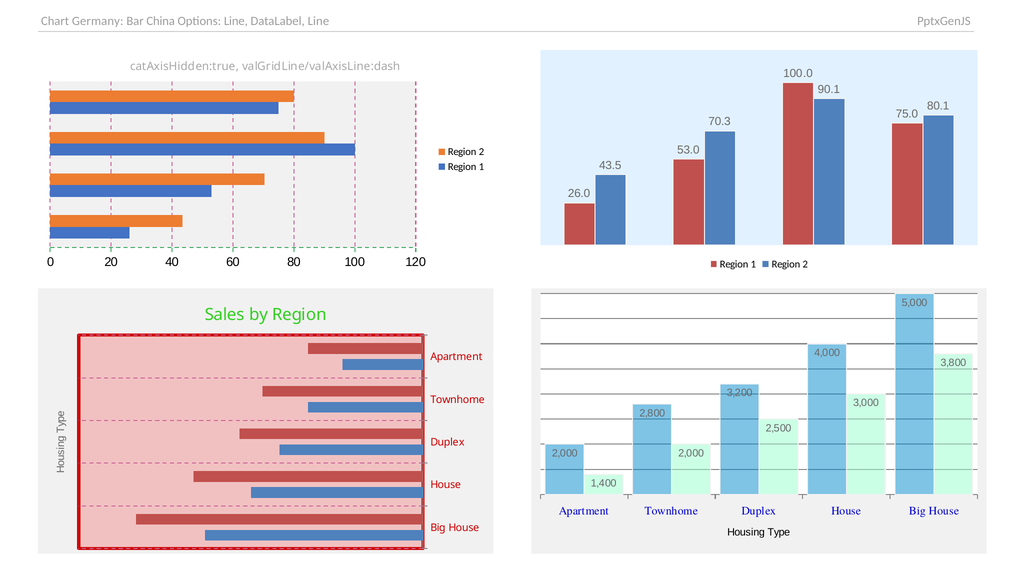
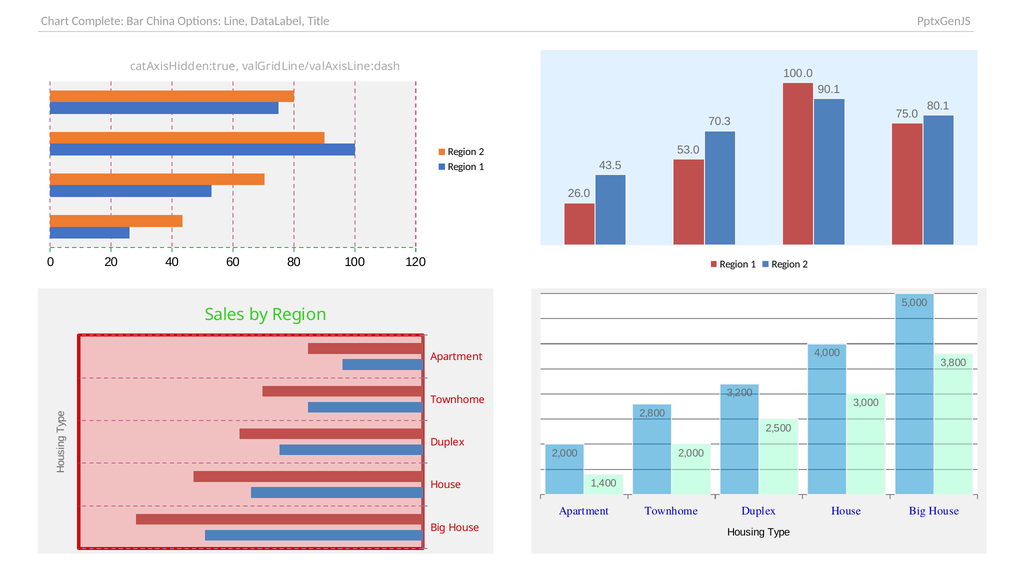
Germany: Germany -> Complete (98, 21)
DataLabel Line: Line -> Title (319, 21)
